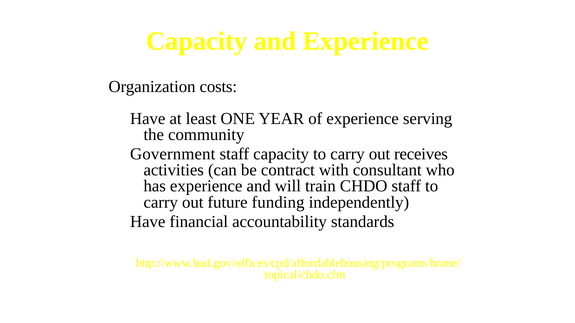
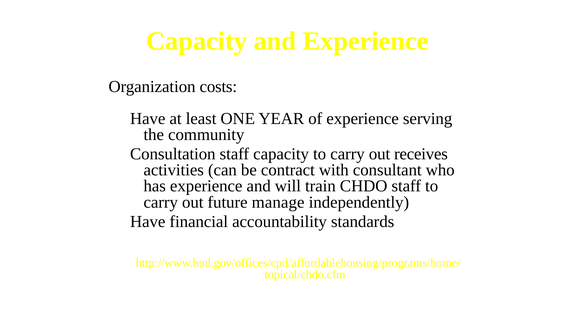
Government: Government -> Consultation (173, 154)
funding: funding -> manage (278, 202)
